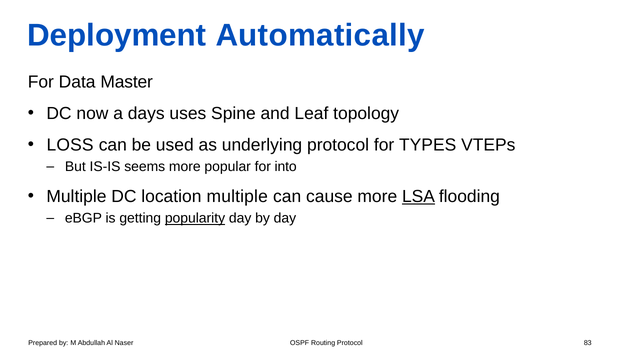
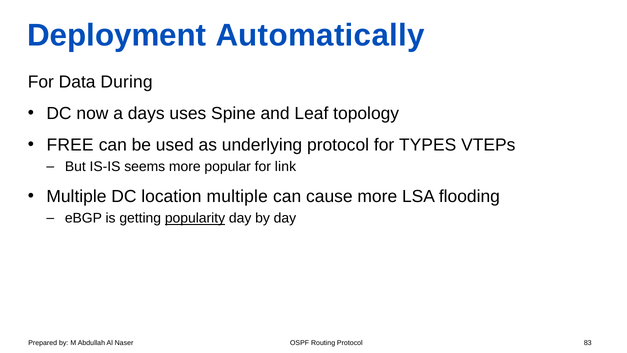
Master: Master -> During (127, 82)
LOSS: LOSS -> FREE (70, 145)
into: into -> link (285, 167)
LSA underline: present -> none (418, 196)
